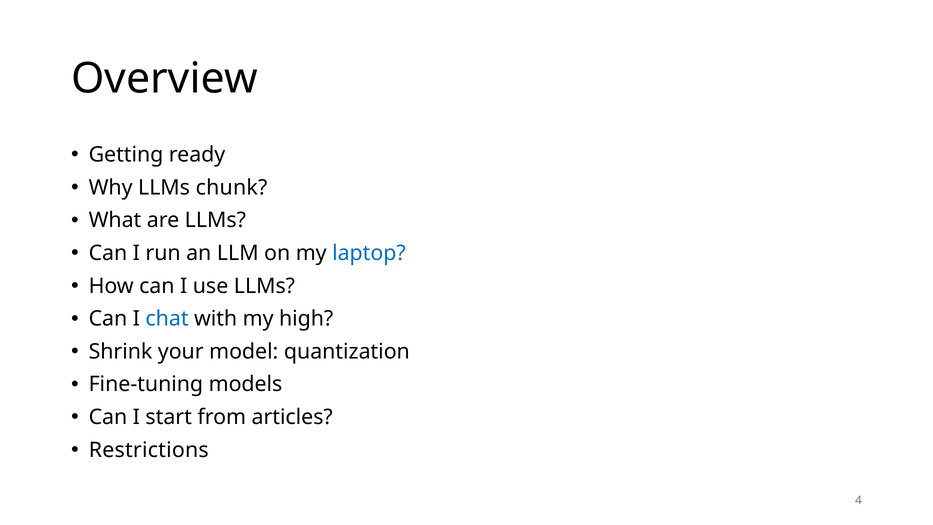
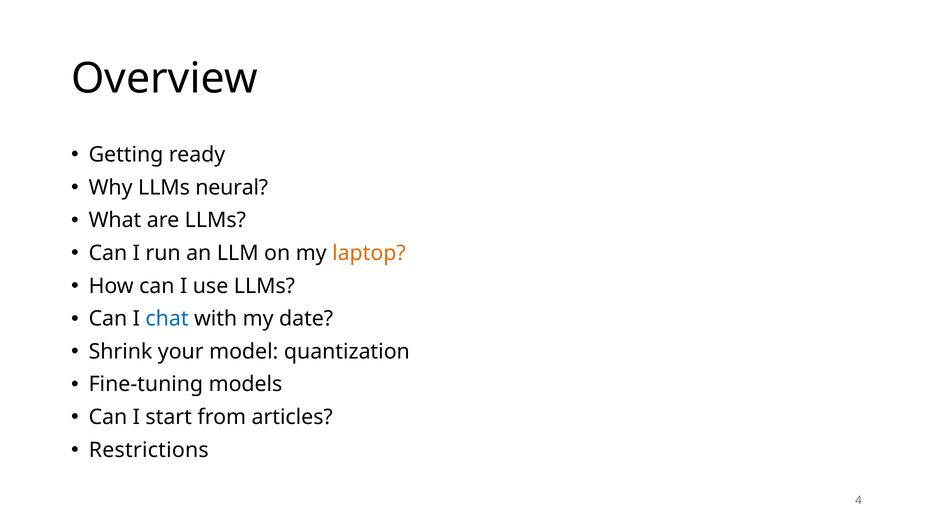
chunk: chunk -> neural (232, 187)
laptop colour: blue -> orange (369, 253)
high: high -> date (306, 319)
